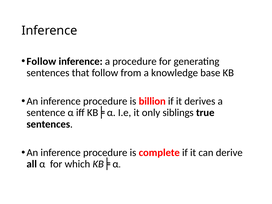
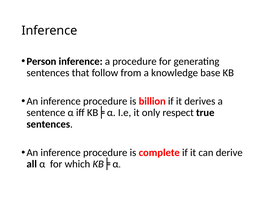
Follow: Follow -> Person (41, 61)
siblings: siblings -> respect (178, 113)
